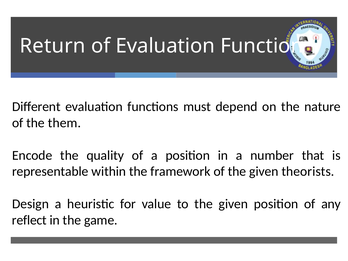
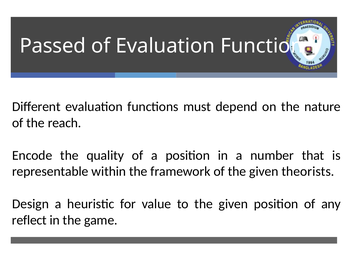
Return: Return -> Passed (53, 46)
them: them -> reach (65, 123)
